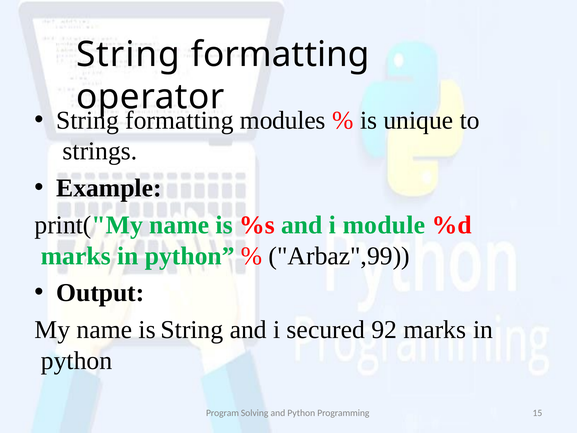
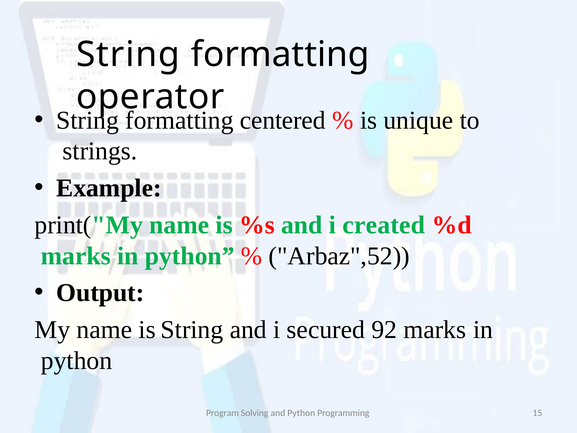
modules: modules -> centered (283, 120)
module: module -> created (384, 225)
Arbaz",99: Arbaz",99 -> Arbaz",52 (339, 256)
